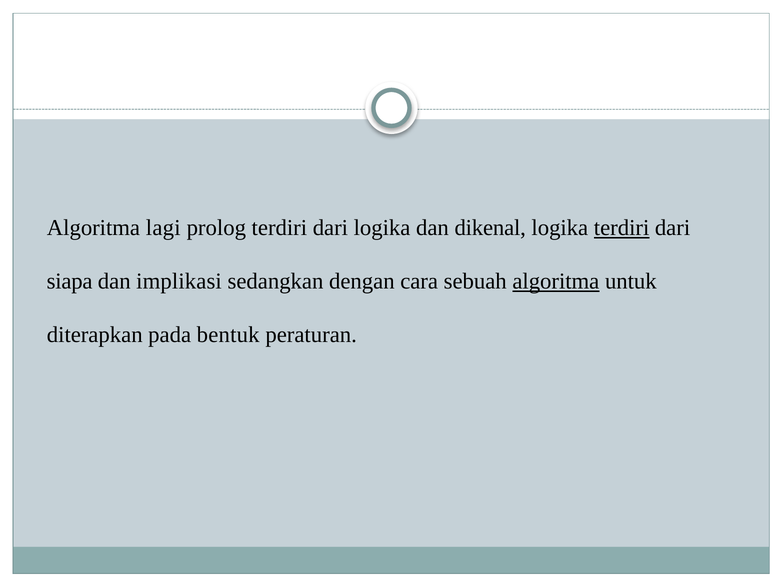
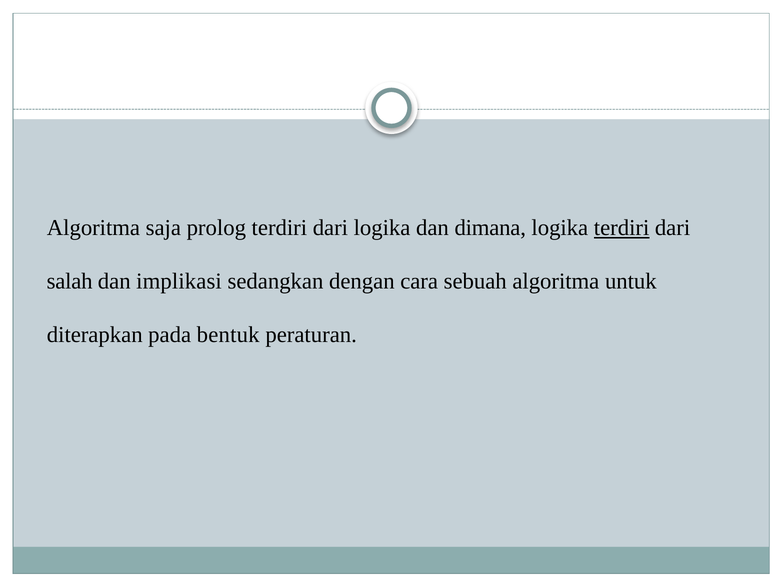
lagi: lagi -> saja (163, 228)
dikenal: dikenal -> dimana (490, 228)
siapa: siapa -> salah (70, 281)
algoritma underline: present -> none (556, 281)
